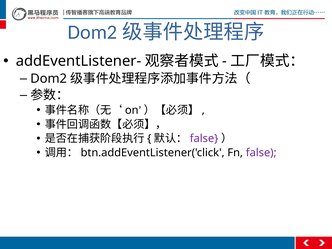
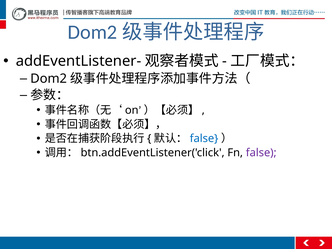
false colour: purple -> blue (204, 139)
